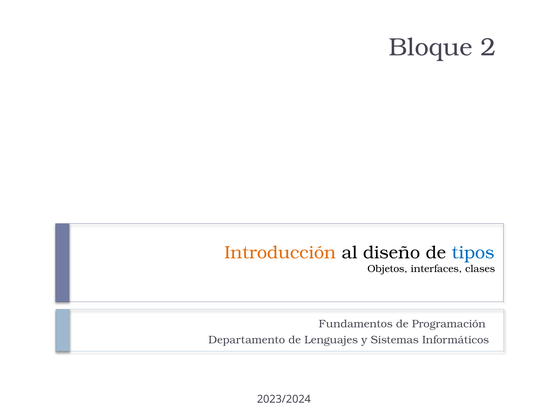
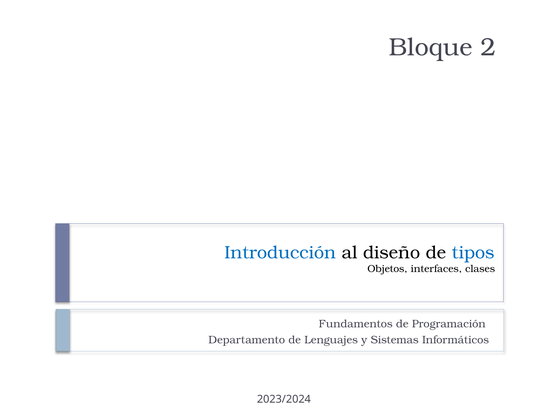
Introducción colour: orange -> blue (280, 253)
